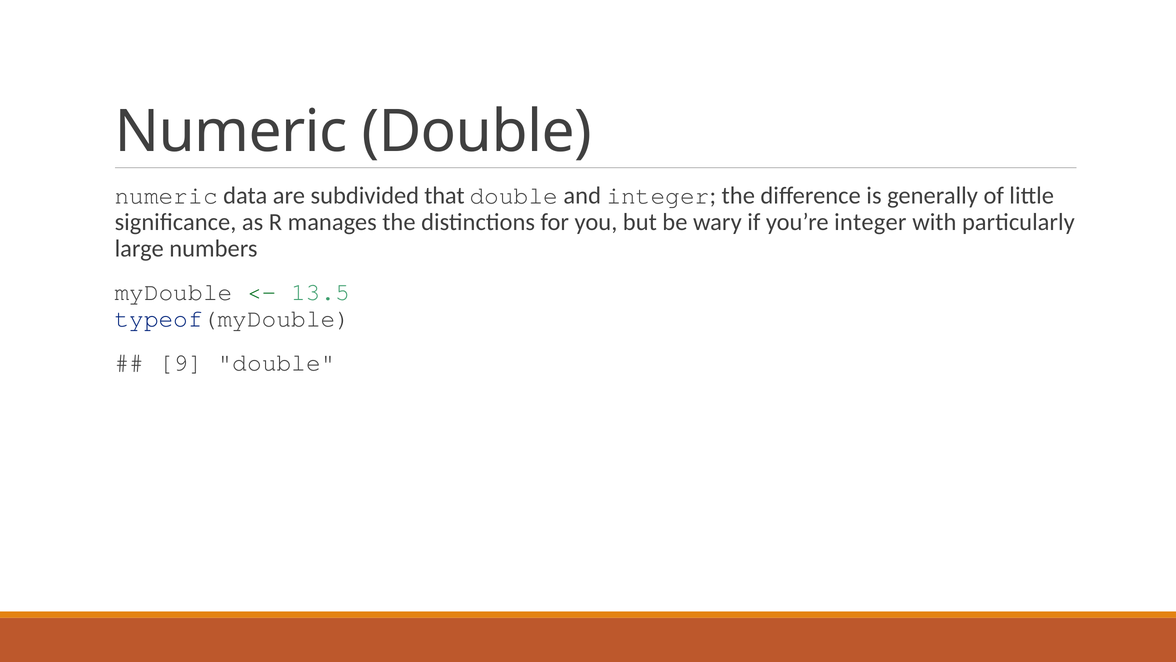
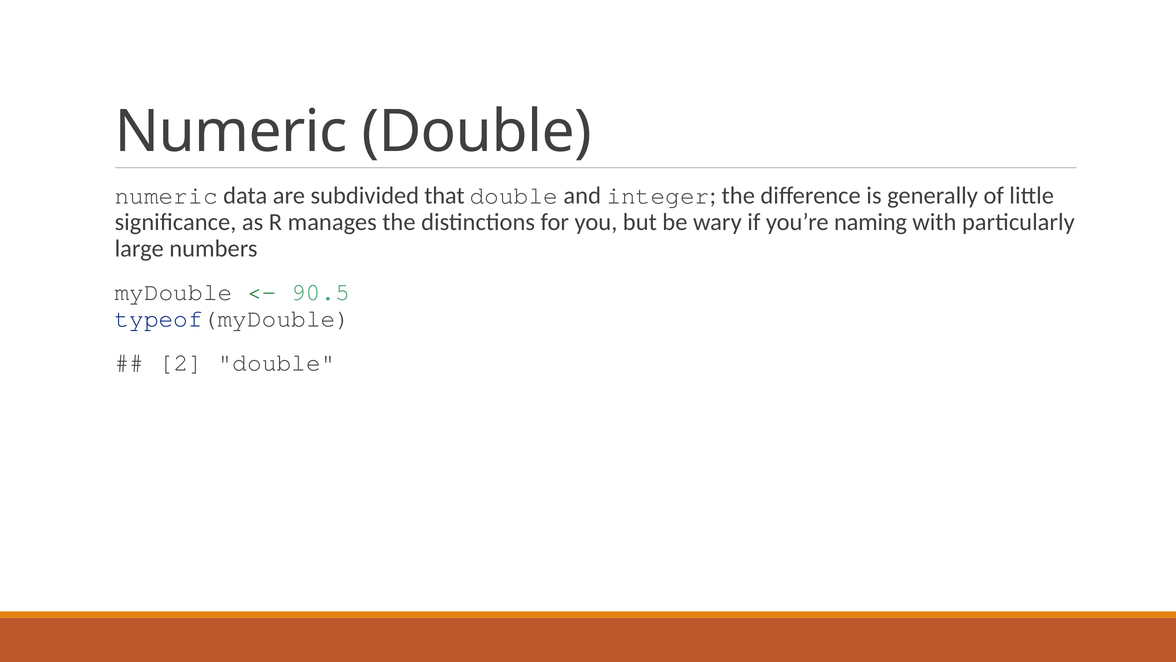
you’re integer: integer -> naming (871, 222)
13.5: 13.5 -> 90.5 (321, 292)
9: 9 -> 2 (181, 362)
